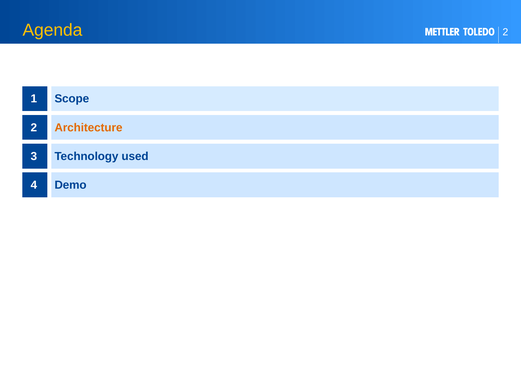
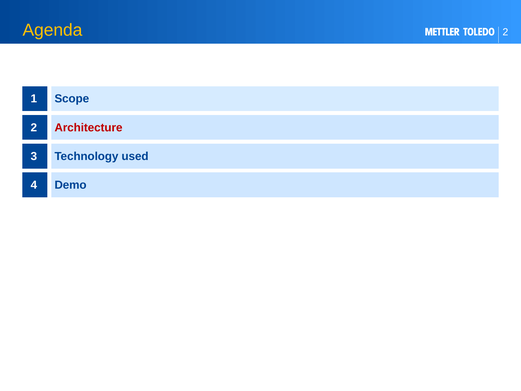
Architecture colour: orange -> red (88, 127)
